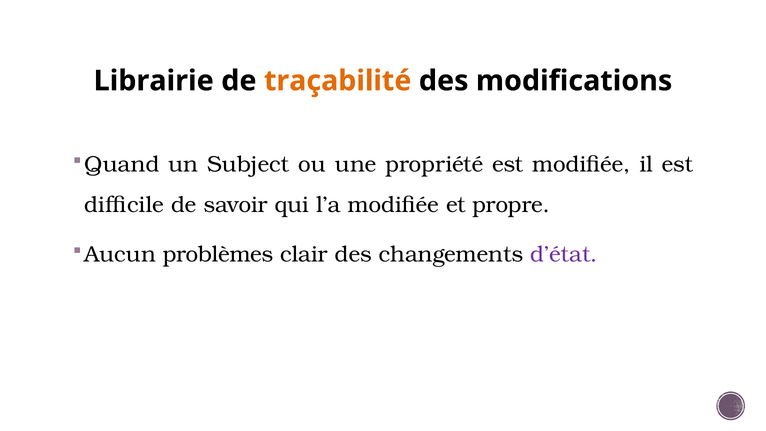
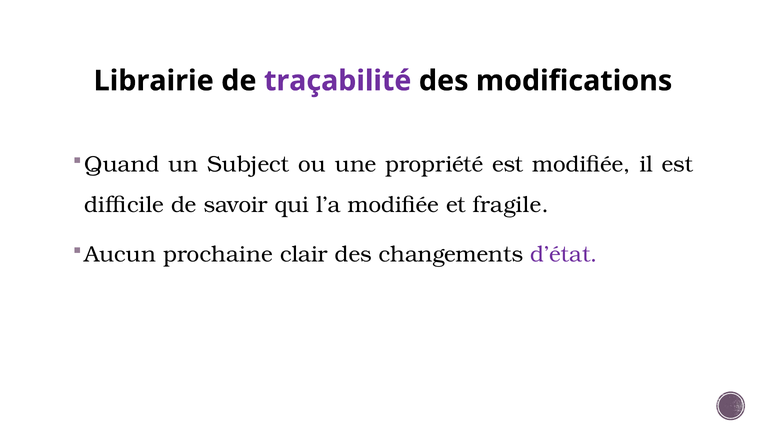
traçabilité colour: orange -> purple (338, 81)
propre: propre -> fragile (511, 205)
problèmes: problèmes -> prochaine (218, 254)
